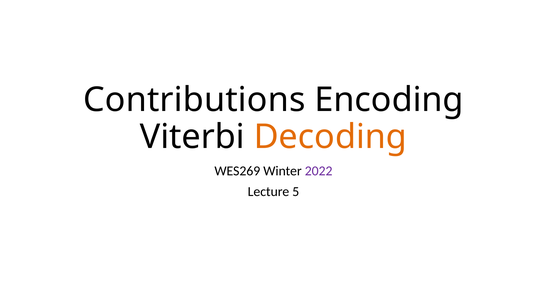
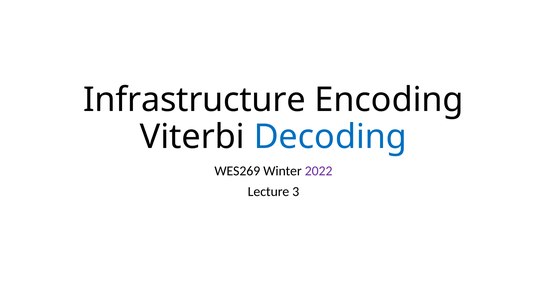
Contributions: Contributions -> Infrastructure (194, 100)
Decoding colour: orange -> blue (330, 137)
5: 5 -> 3 (296, 191)
